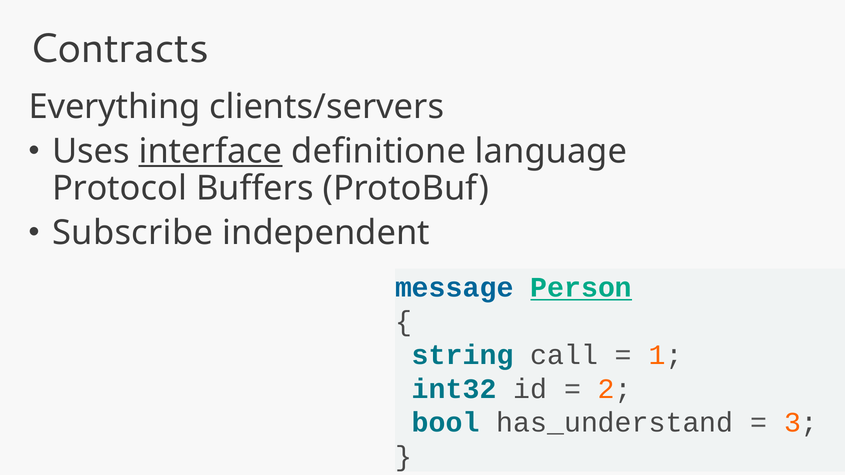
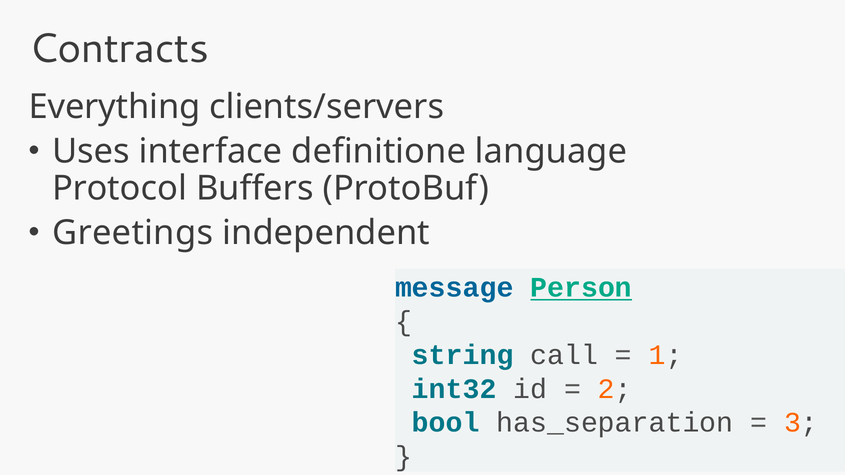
interface underline: present -> none (211, 151)
Subscribe: Subscribe -> Greetings (133, 233)
has_understand: has_understand -> has_separation (615, 423)
